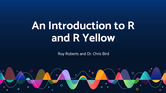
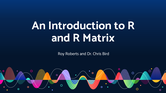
Yellow: Yellow -> Matrix (99, 38)
